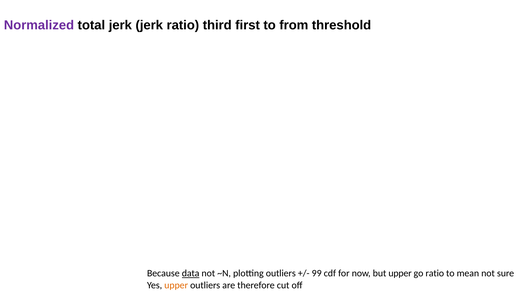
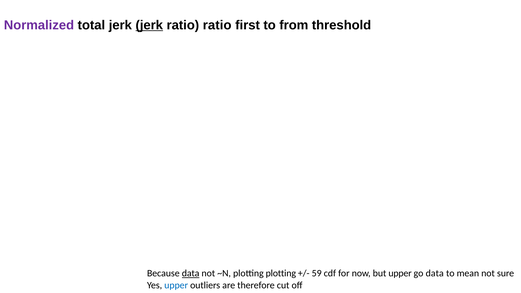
jerk underline: none -> present (149, 25)
ratio third: third -> ratio (217, 25)
plotting outliers: outliers -> plotting (281, 273)
99: 99 -> 59 (317, 273)
go ratio: ratio -> data (435, 273)
upper colour: orange -> blue (176, 285)
